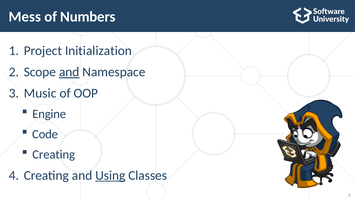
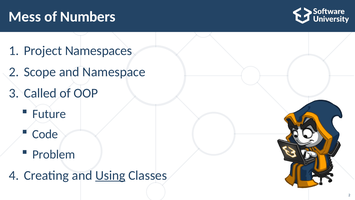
Initialization: Initialization -> Namespaces (99, 51)
and underline: present -> none (69, 72)
Music: Music -> Called (40, 93)
Engine: Engine -> Future (49, 114)
Creating: Creating -> Problem (54, 154)
